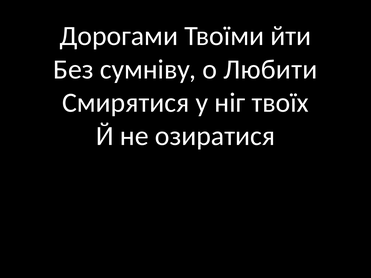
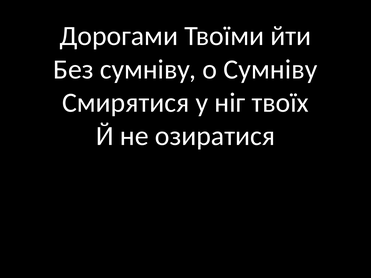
о Любити: Любити -> Сумніву (270, 69)
